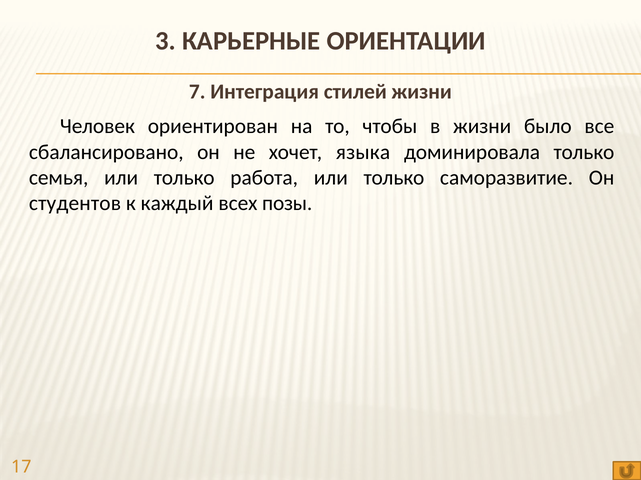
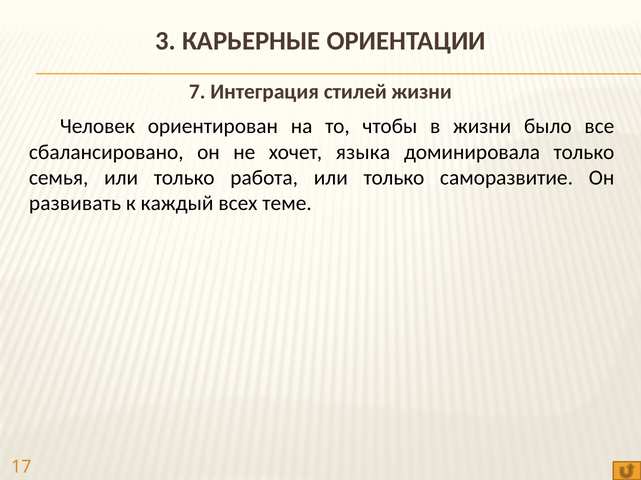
студентов: студентов -> развивать (75, 204)
позы: позы -> теме (287, 204)
